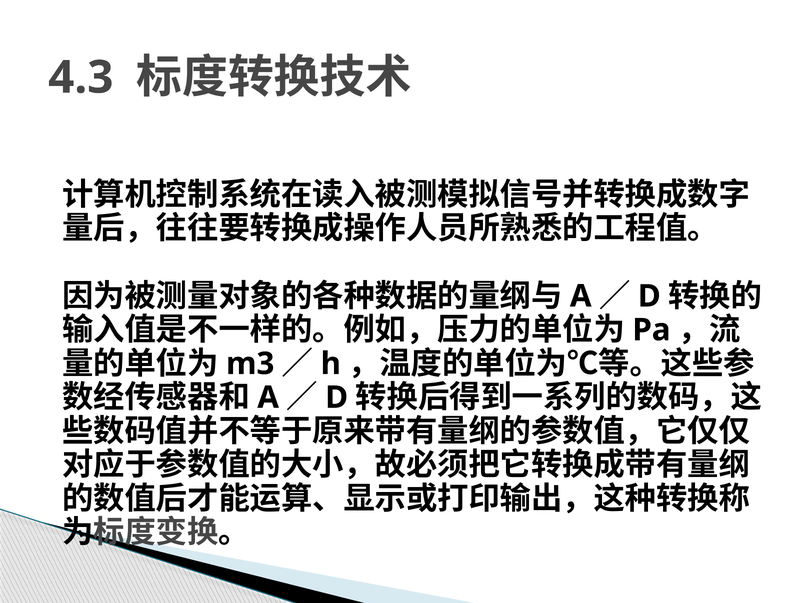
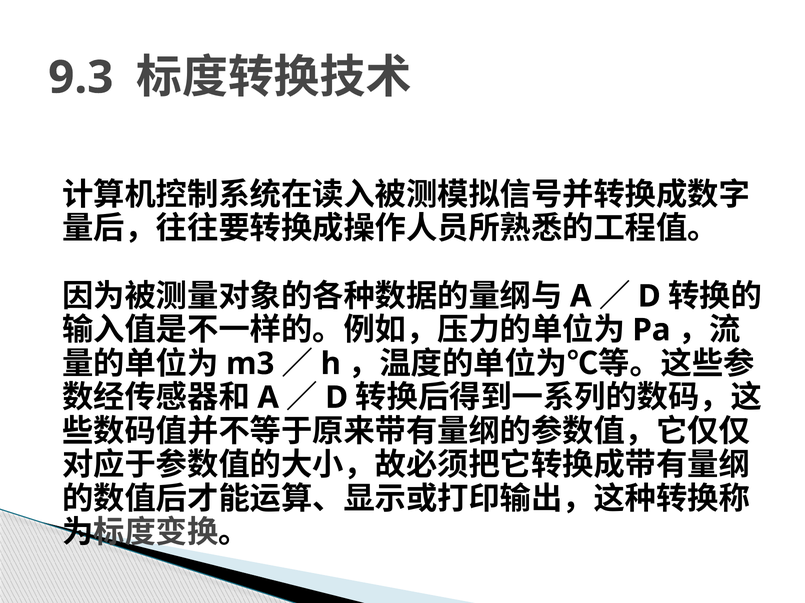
4.3: 4.3 -> 9.3 (81, 78)
